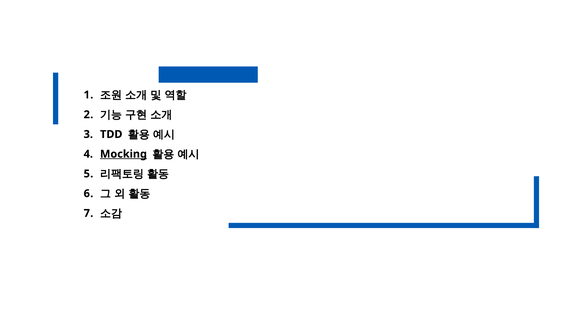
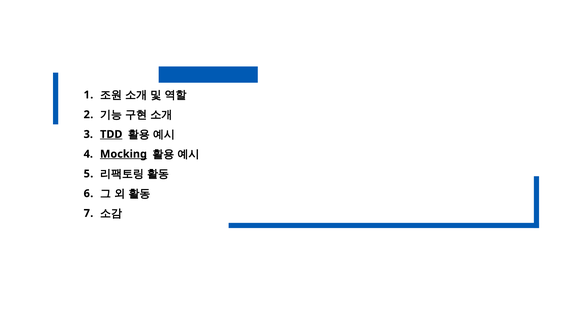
TDD underline: none -> present (111, 134)
